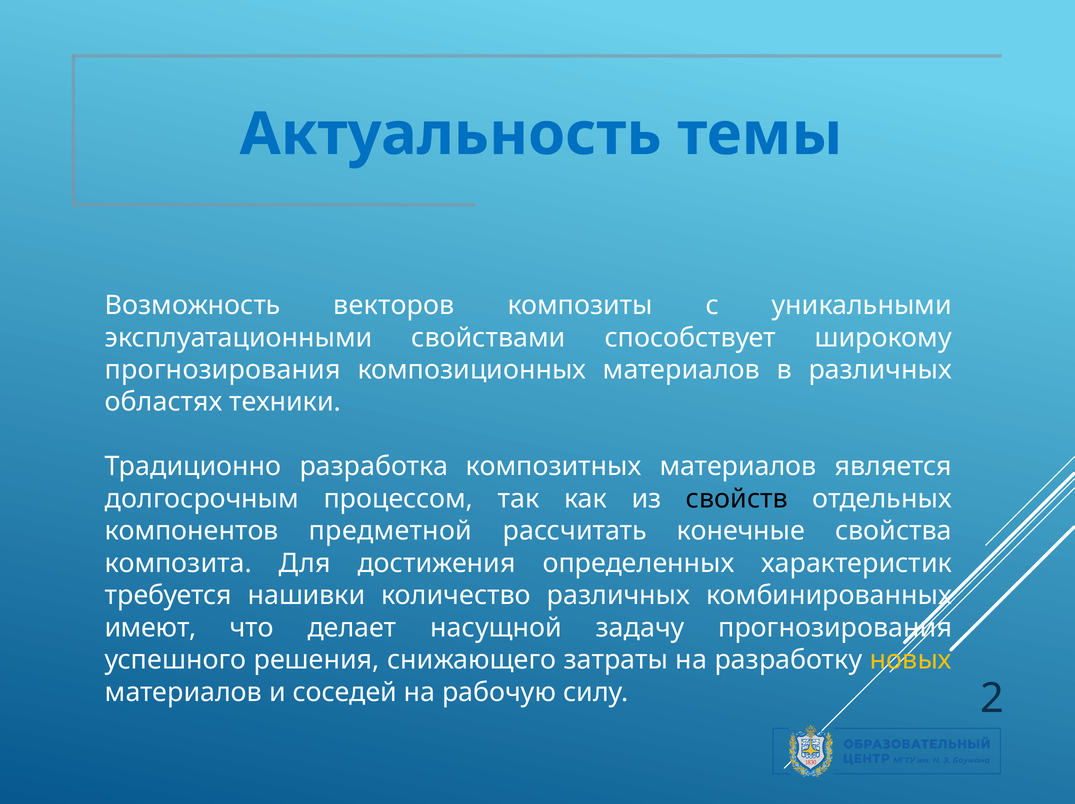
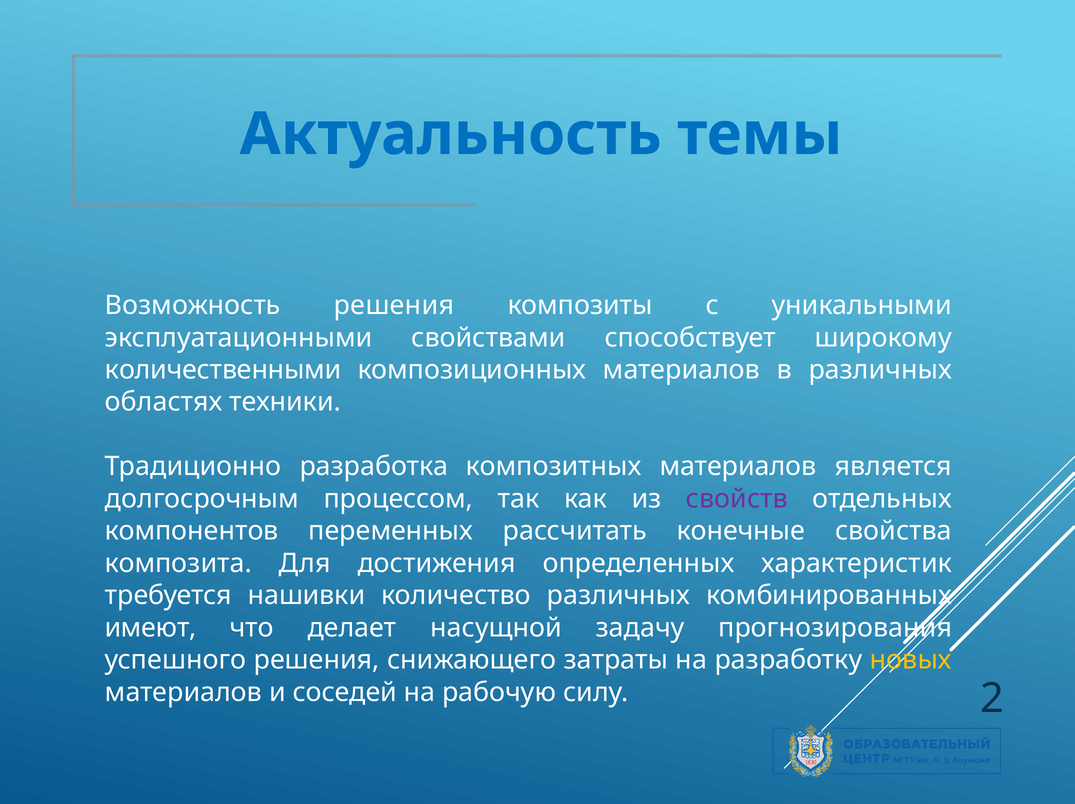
Возможность векторов: векторов -> решения (394, 305)
прогнозирования: прогнозирования -> количественными (223, 370)
свойств colour: black -> purple (737, 499)
предметной: предметной -> переменных (391, 531)
